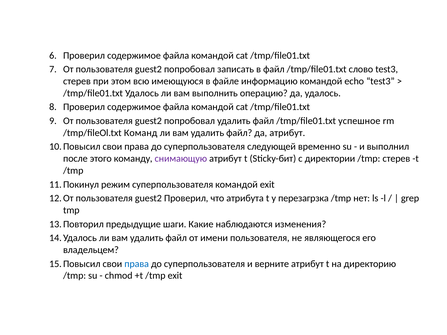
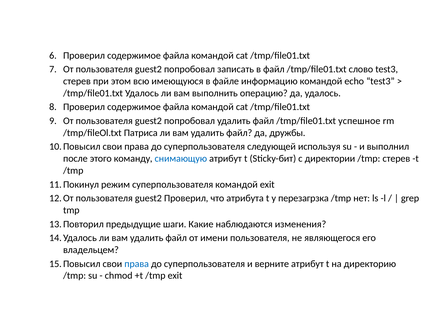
Команд: Команд -> Патриса (141, 133)
да атрибут: атрибут -> дружбы (287, 133)
временно: временно -> используя (319, 147)
снимающую colour: purple -> blue (181, 159)
